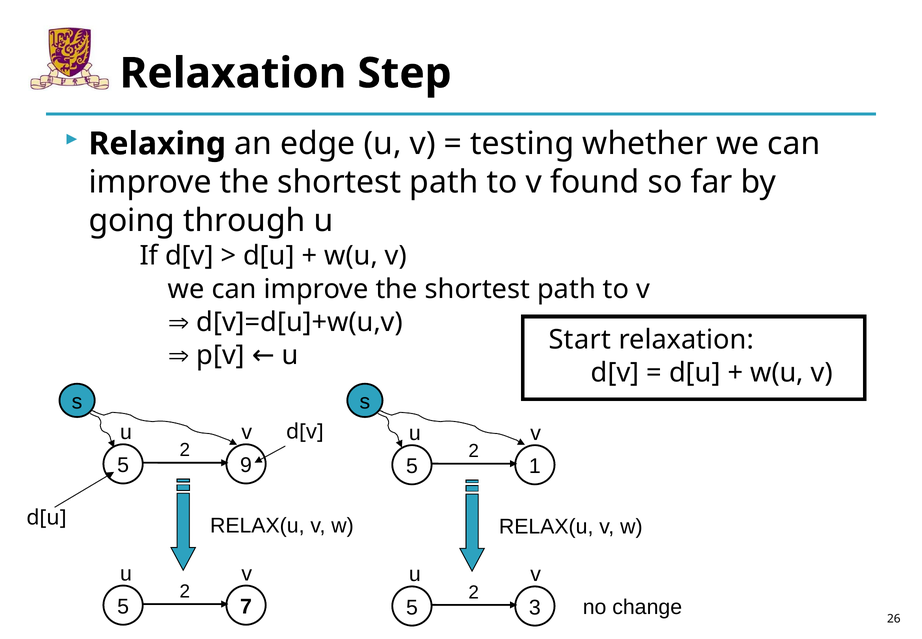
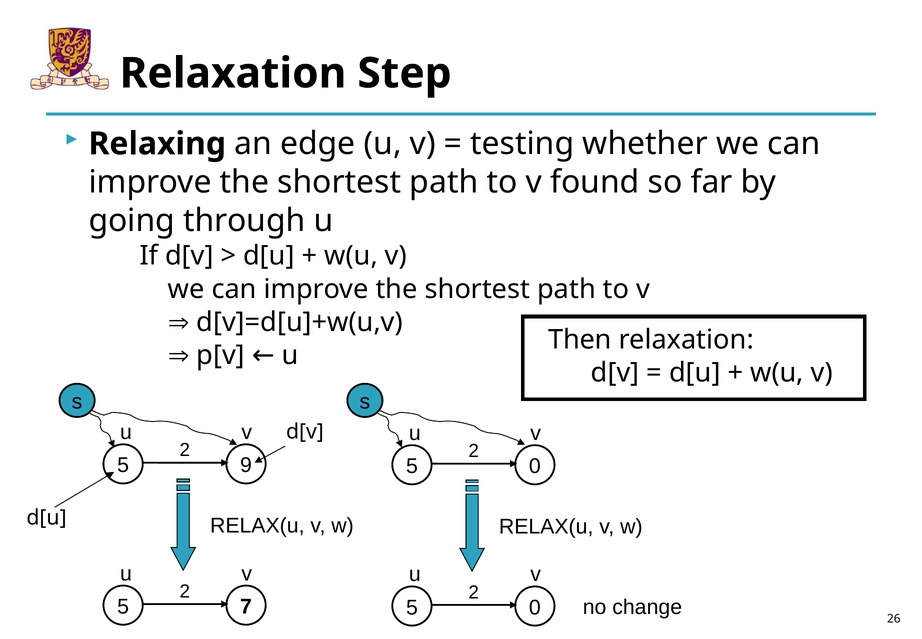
Start: Start -> Then (580, 340)
1: 1 -> 0 (535, 466)
3: 3 -> 0 (535, 607)
